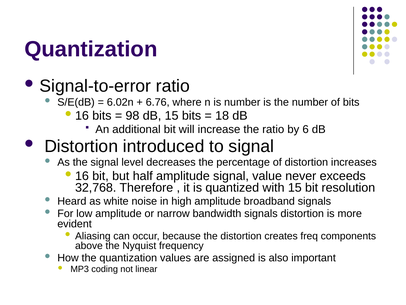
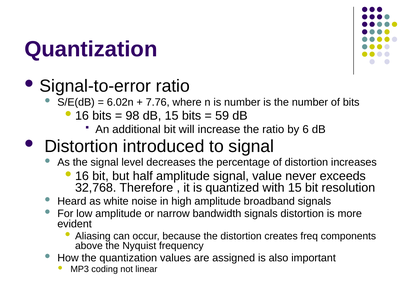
6.76: 6.76 -> 7.76 (158, 102)
18: 18 -> 59 (222, 115)
